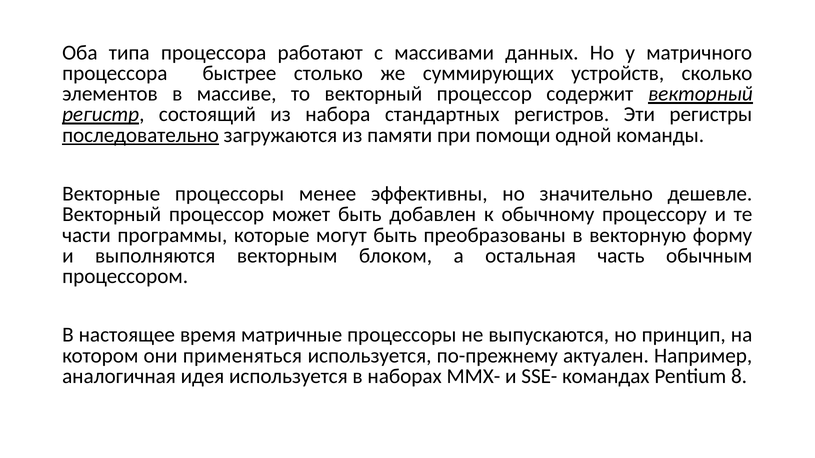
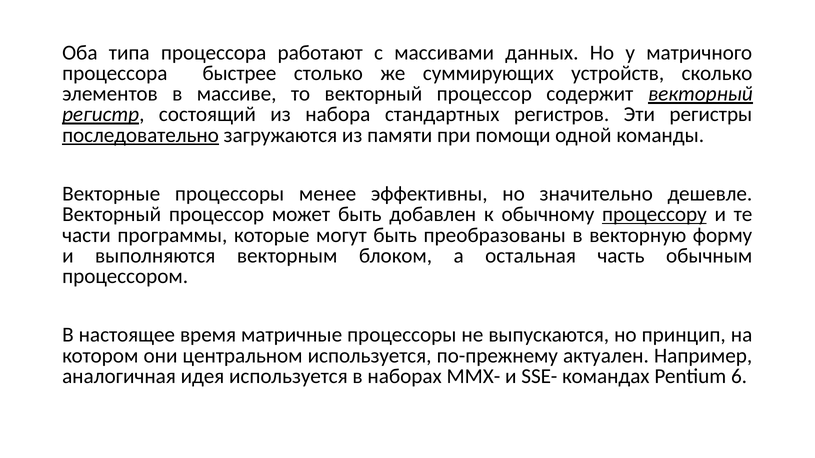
процессору underline: none -> present (654, 215)
применяться: применяться -> центральном (243, 356)
8: 8 -> 6 (739, 377)
